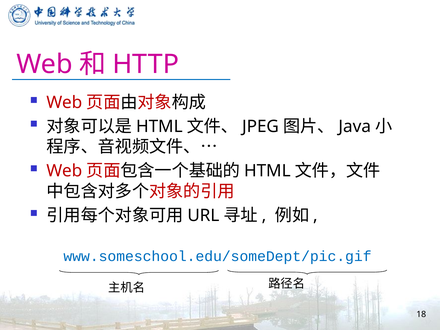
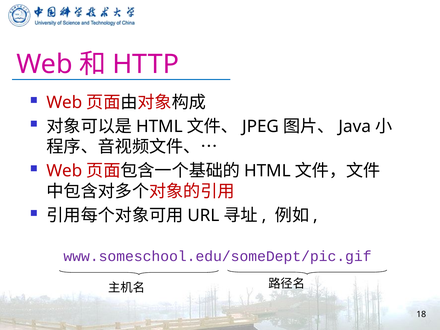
www.someschool.edu/someDept/pic.gif colour: blue -> purple (218, 256)
